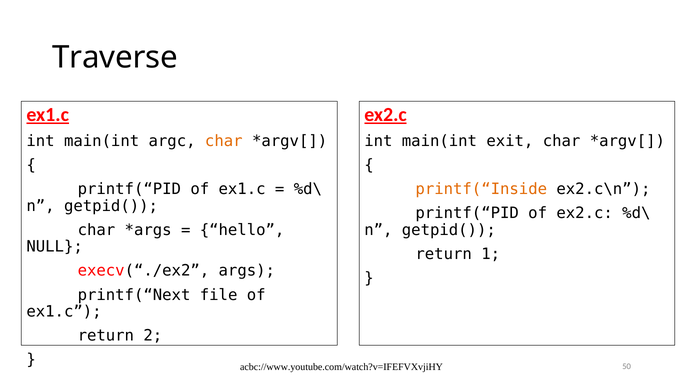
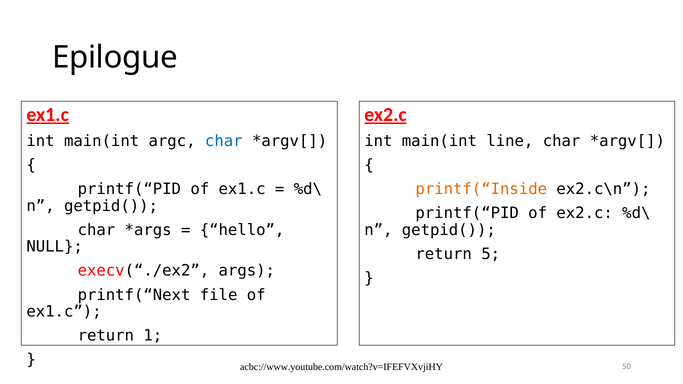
Traverse: Traverse -> Epilogue (115, 57)
char colour: orange -> blue (224, 141)
exit: exit -> line (510, 141)
1: 1 -> 5 (491, 254)
2: 2 -> 1 (153, 336)
